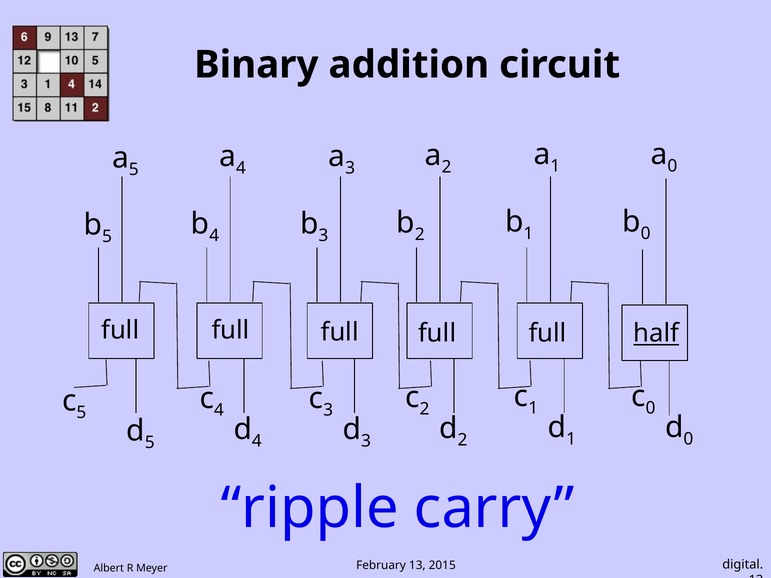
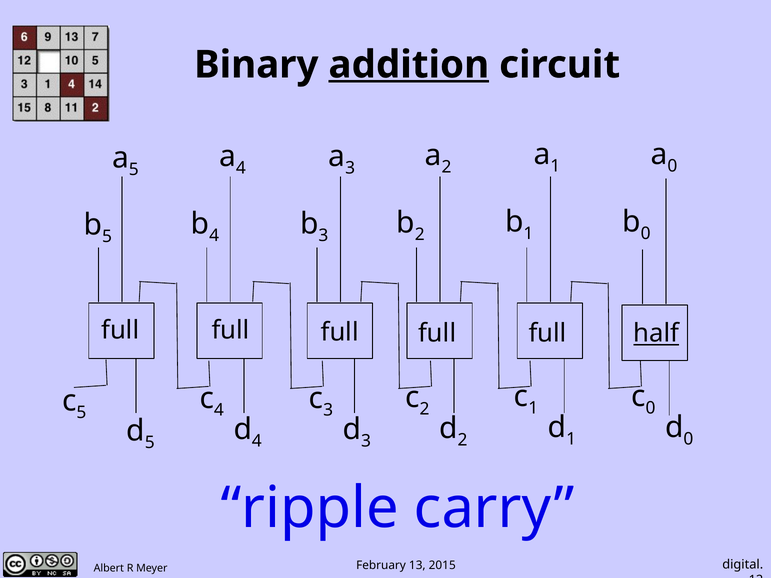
addition underline: none -> present (409, 65)
